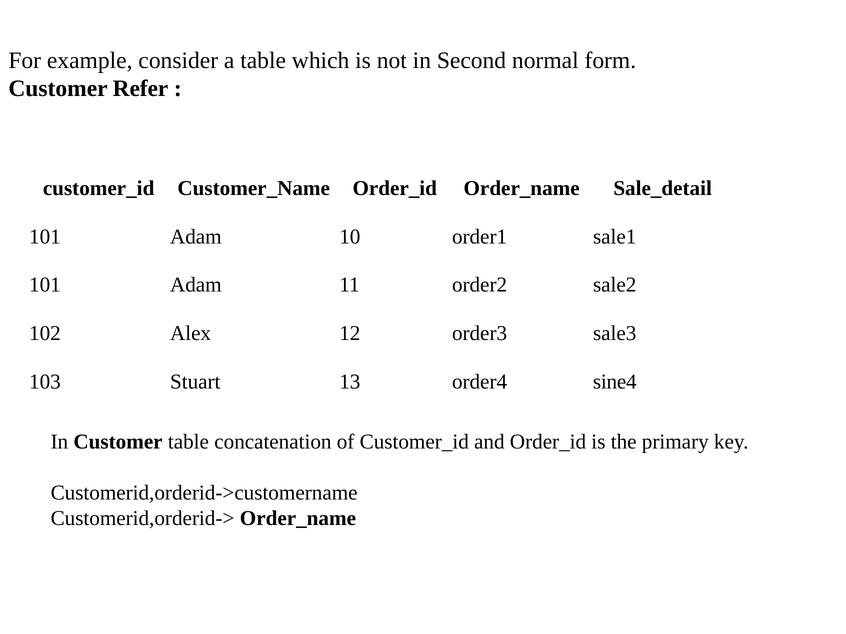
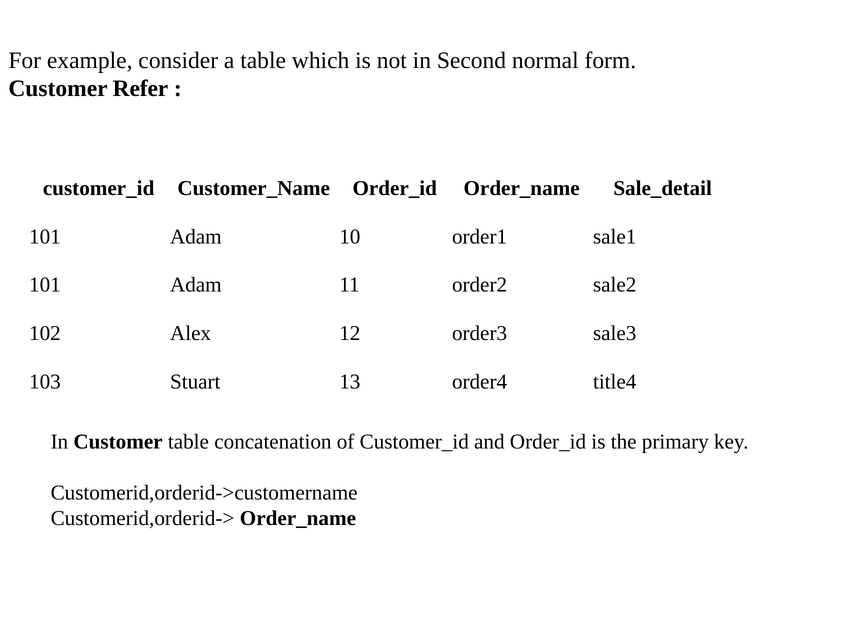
sine4: sine4 -> title4 (615, 382)
